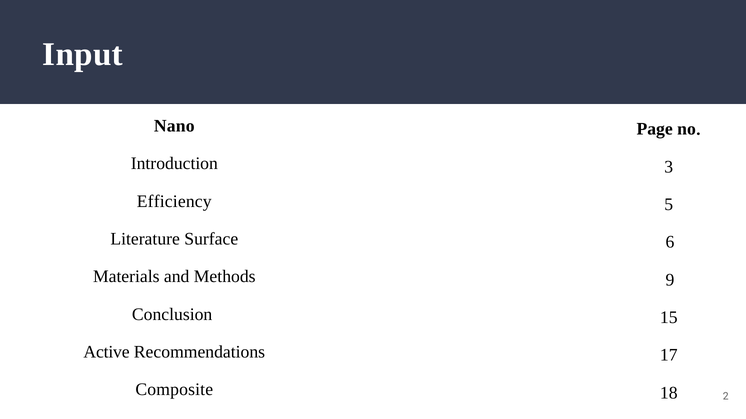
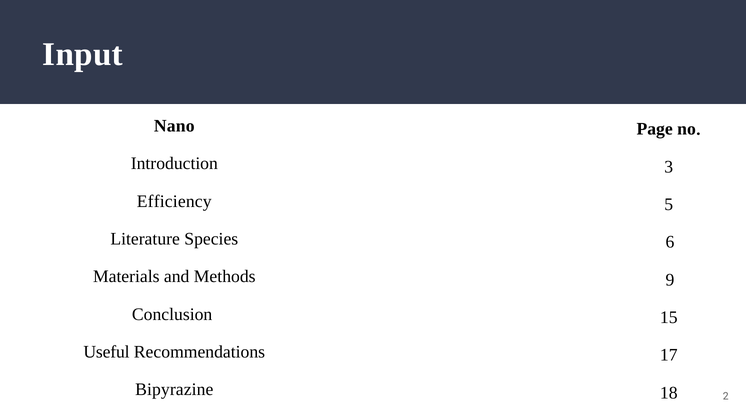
Surface: Surface -> Species (211, 239)
Active: Active -> Useful (107, 352)
Composite: Composite -> Bipyrazine (174, 390)
